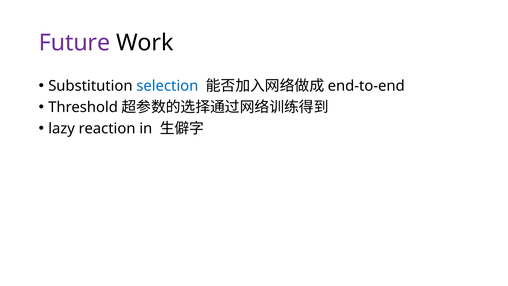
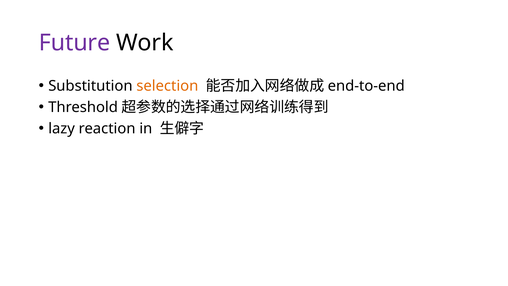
selection colour: blue -> orange (167, 86)
